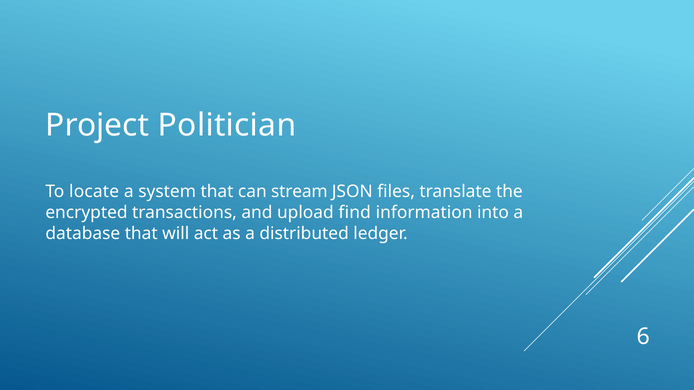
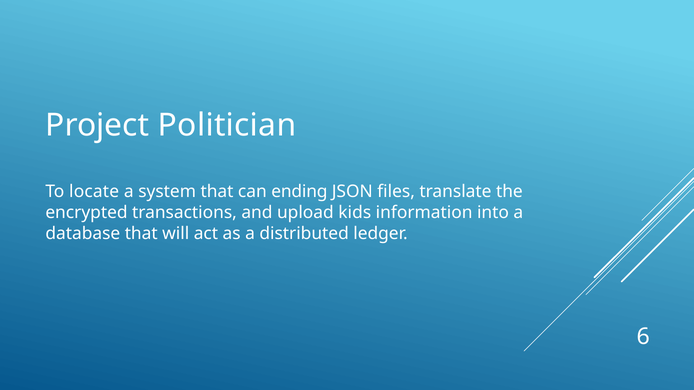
stream: stream -> ending (299, 192)
find: find -> kids (355, 213)
